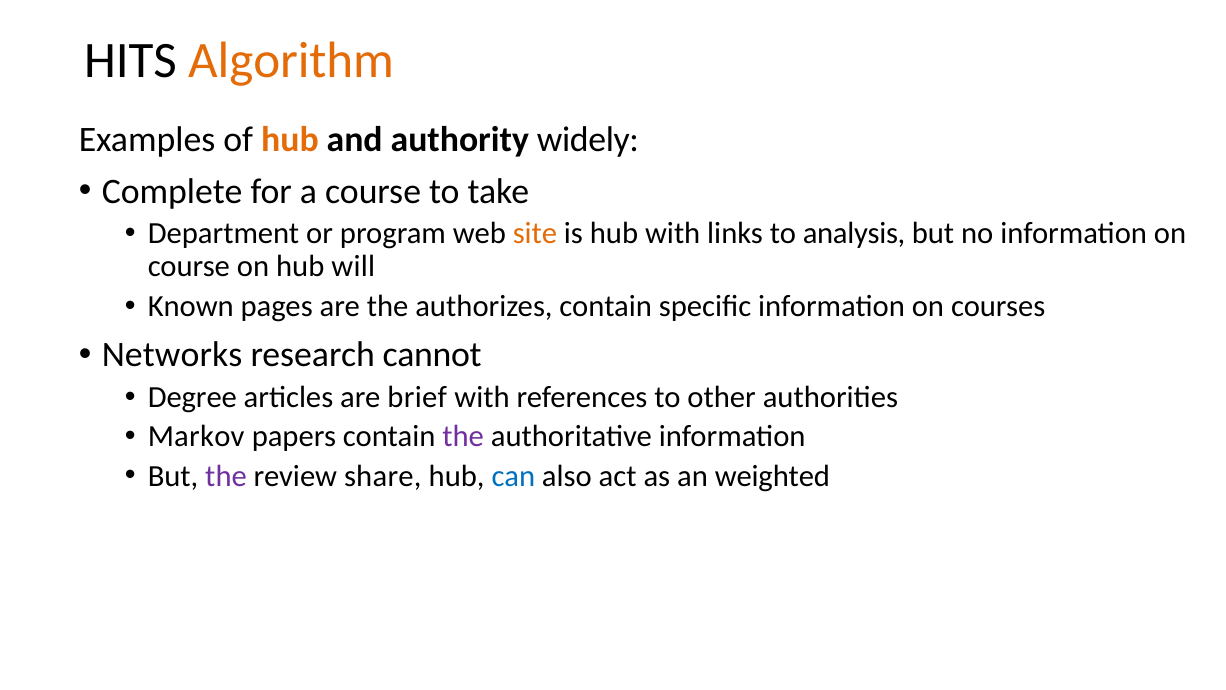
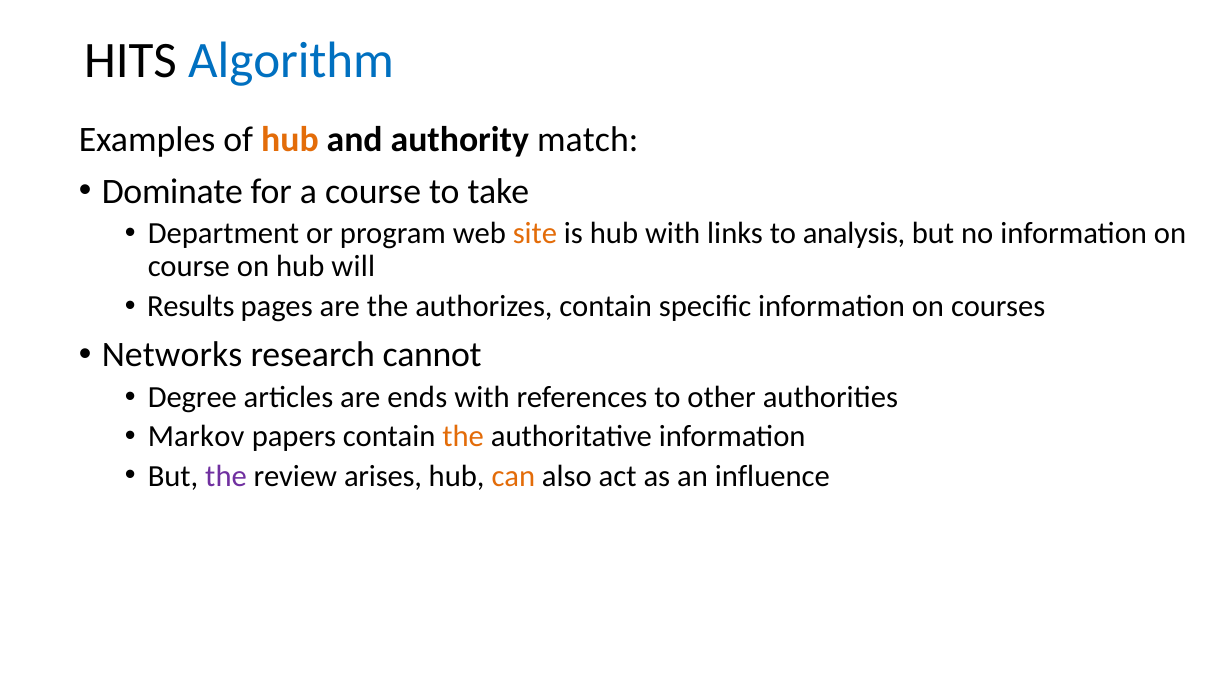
Algorithm colour: orange -> blue (291, 61)
widely: widely -> match (588, 140)
Complete: Complete -> Dominate (172, 191)
Known: Known -> Results (191, 306)
brief: brief -> ends (417, 397)
the colour: purple -> orange (463, 436)
share: share -> arises (383, 476)
can colour: blue -> orange (513, 476)
weighted: weighted -> influence (772, 476)
